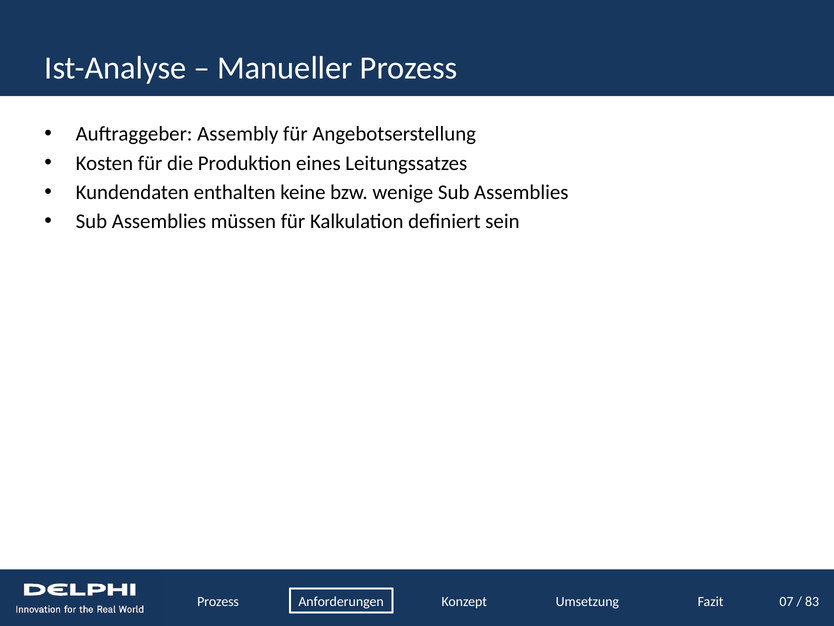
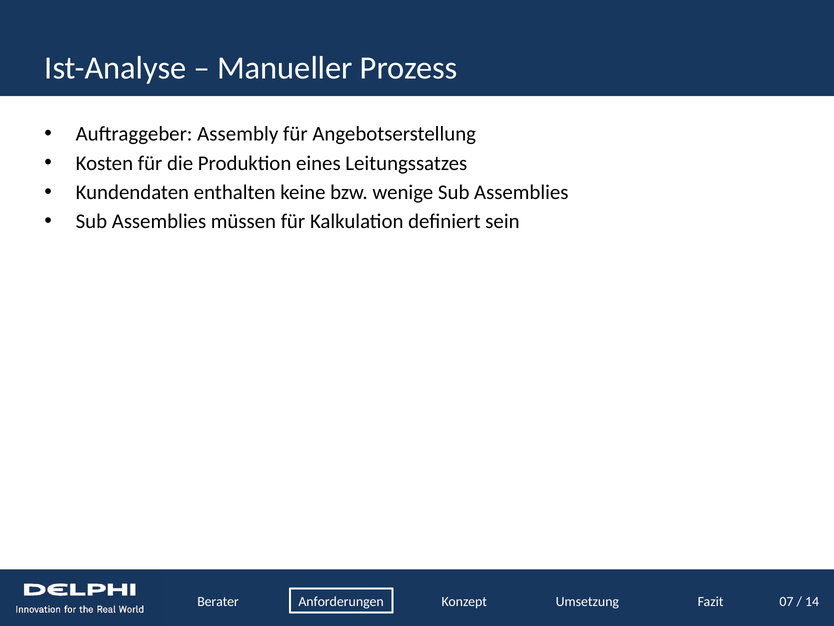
Prozess: Prozess -> Berater (218, 601)
83: 83 -> 14 (812, 601)
